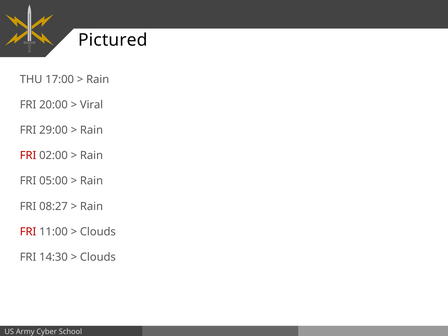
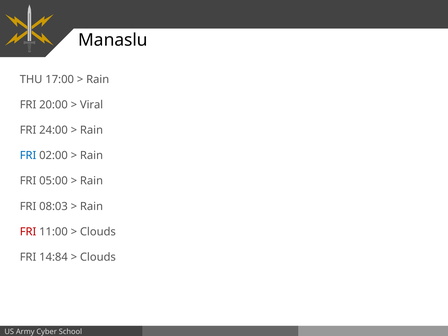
Pictured: Pictured -> Manaslu (113, 40)
29:00: 29:00 -> 24:00 (54, 130)
FRI colour: red -> blue (28, 156)
08:27: 08:27 -> 08:03 (54, 206)
14:30: 14:30 -> 14:84 (54, 257)
